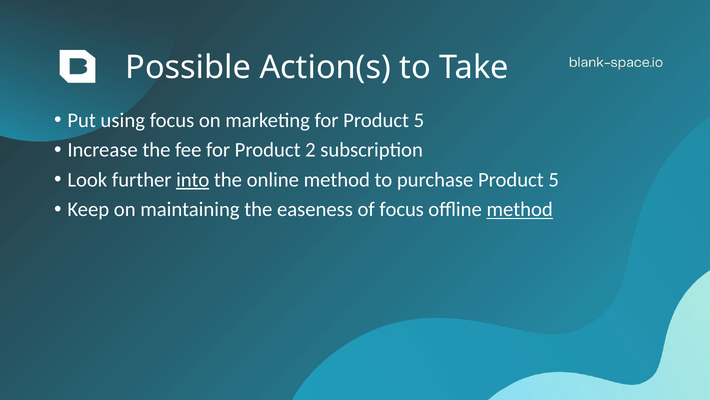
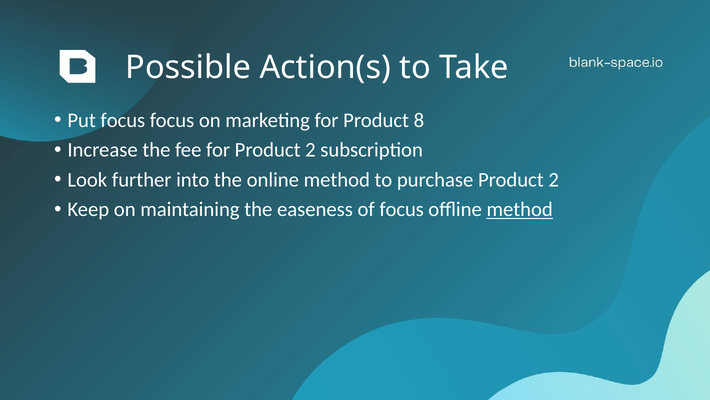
Put using: using -> focus (123, 120)
for Product 5: 5 -> 8 (419, 120)
into underline: present -> none (193, 179)
purchase Product 5: 5 -> 2 (554, 179)
